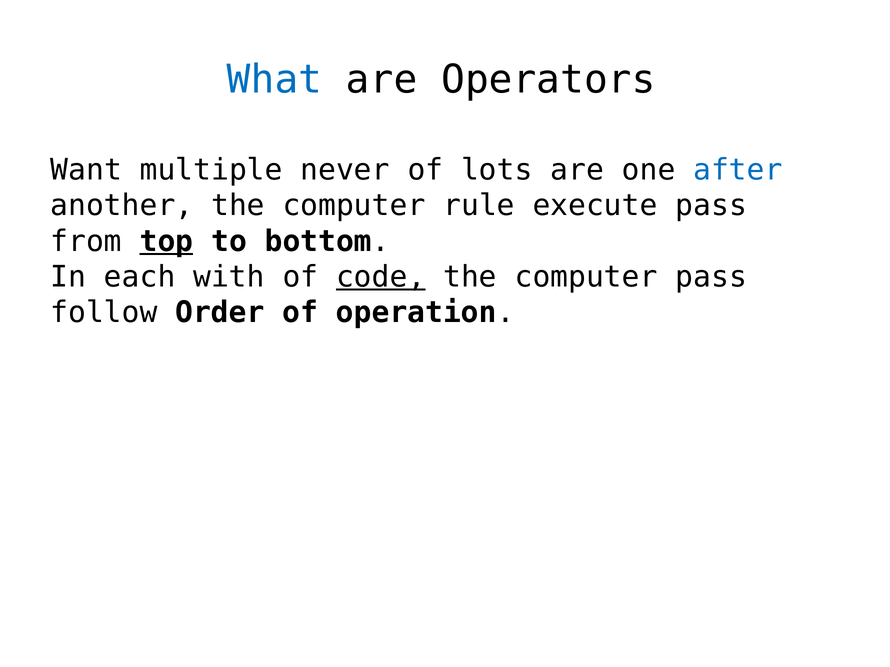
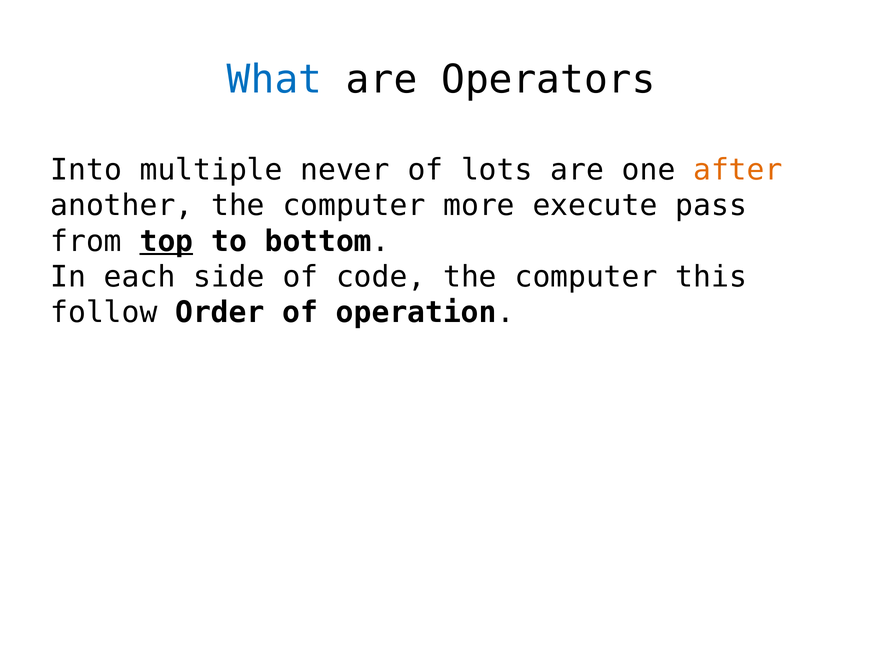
Want: Want -> Into (86, 170)
after colour: blue -> orange (738, 170)
rule: rule -> more (479, 206)
with: with -> side (229, 277)
code underline: present -> none (381, 277)
computer pass: pass -> this (711, 277)
